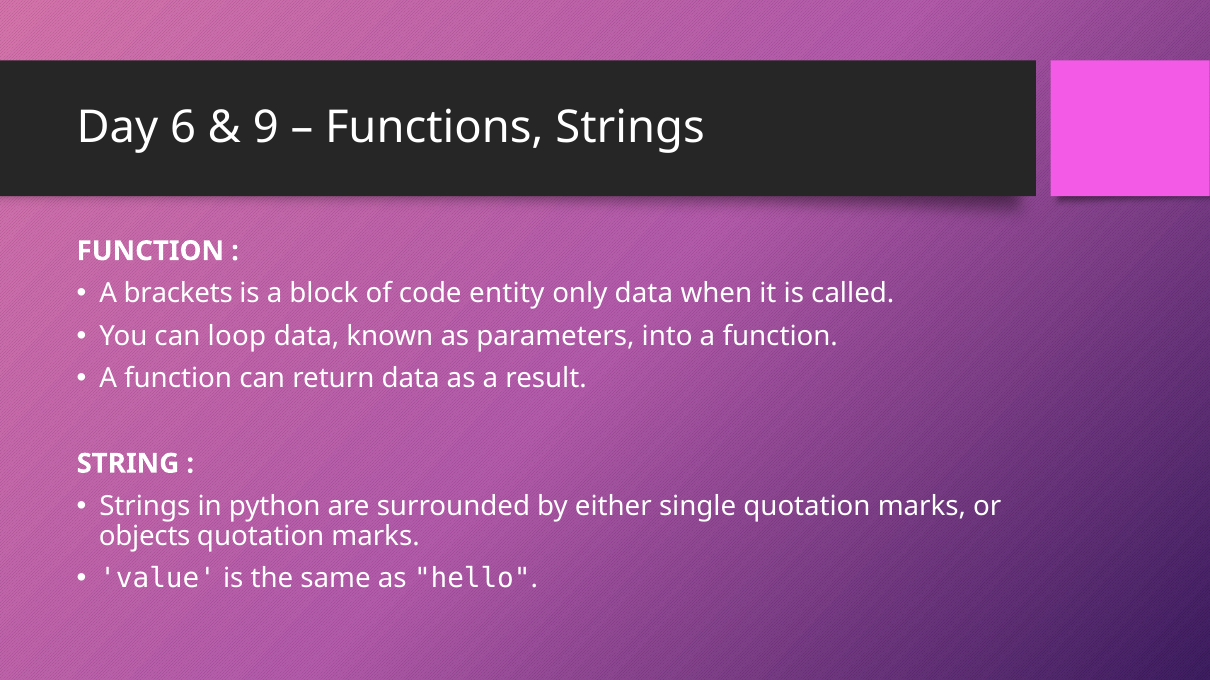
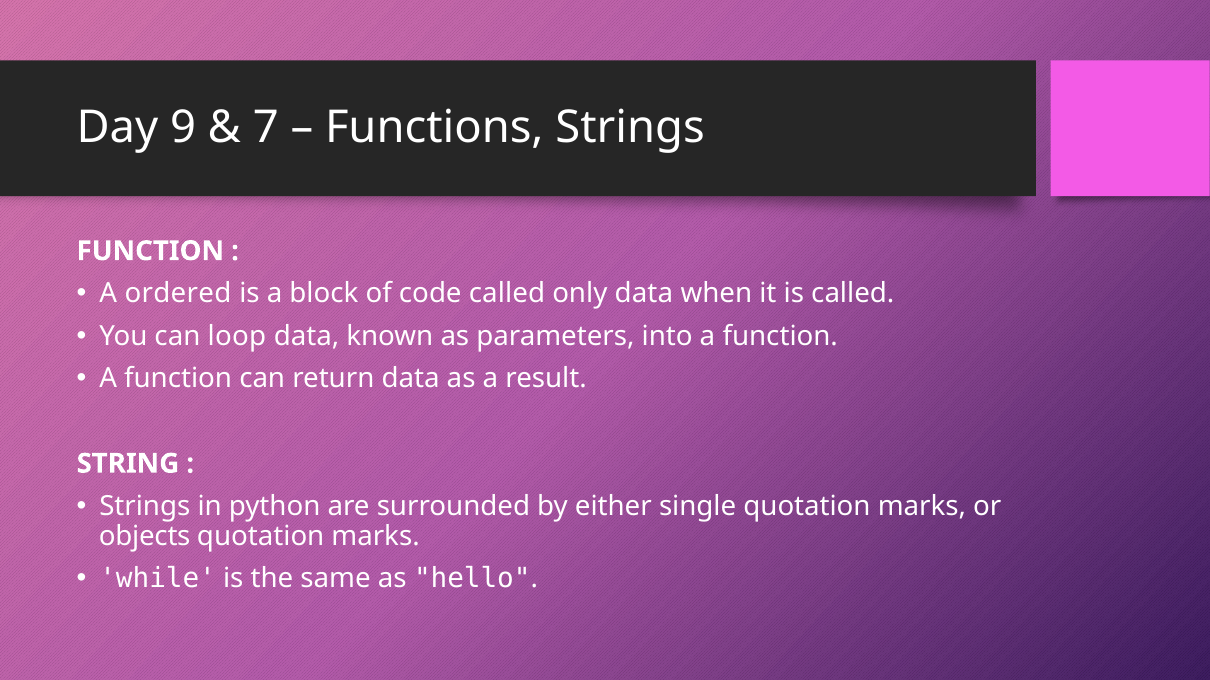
6: 6 -> 9 (183, 128)
9: 9 -> 7 (266, 128)
brackets: brackets -> ordered (178, 294)
code entity: entity -> called (507, 294)
value: value -> while (158, 579)
